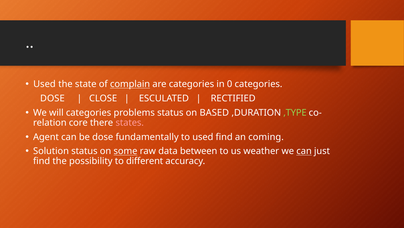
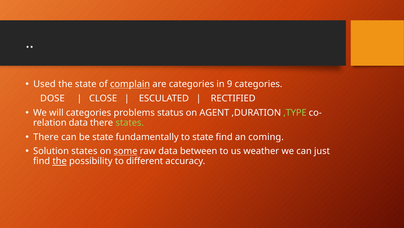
0: 0 -> 9 (230, 84)
BASED: BASED -> AGENT (214, 112)
core: core -> data (78, 122)
states colour: pink -> light green (130, 122)
Agent: Agent -> There (46, 137)
be dose: dose -> state (103, 137)
to used: used -> state (203, 137)
Solution status: status -> states (84, 151)
can underline: present -> none (304, 151)
the underline: none -> present (60, 161)
